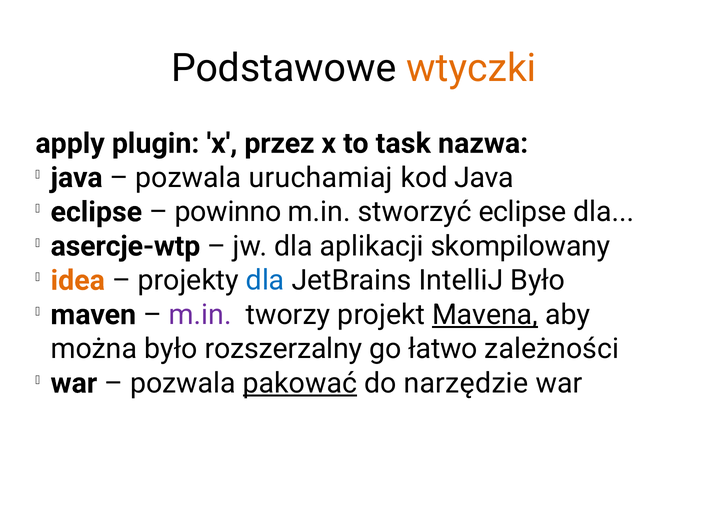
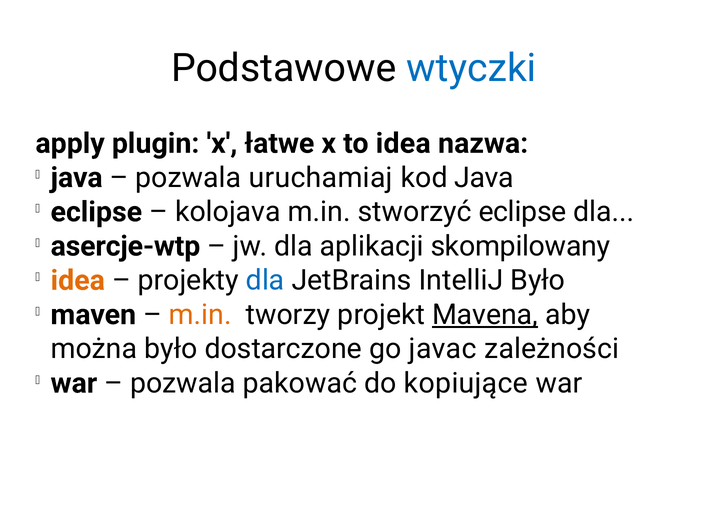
wtyczki colour: orange -> blue (471, 68)
przez: przez -> łatwe (279, 143)
to task: task -> idea (403, 143)
powinno: powinno -> kolojava (228, 212)
m.in colour: purple -> orange (200, 315)
rozszerzalny: rozszerzalny -> dostarczone (283, 349)
łatwo: łatwo -> javac (443, 349)
pakować underline: present -> none (300, 383)
narzędzie: narzędzie -> kopiujące (466, 383)
